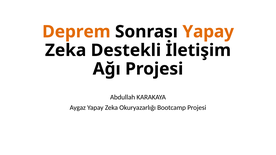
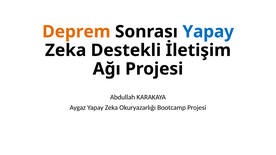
Yapay colour: orange -> blue (208, 32)
